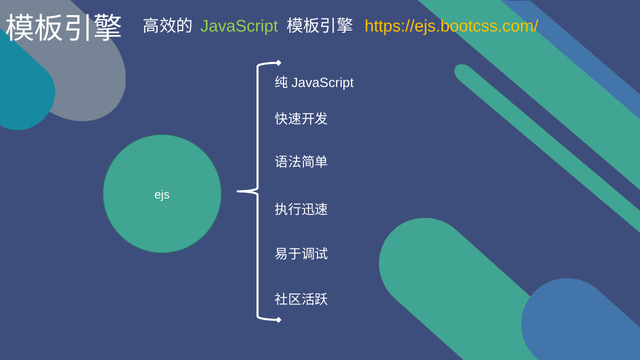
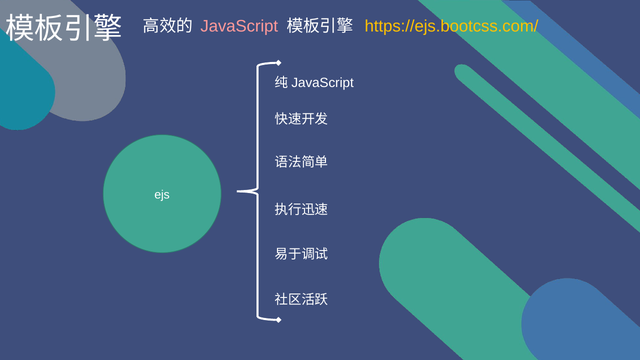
JavaScript colour: light green -> pink (239, 26)
